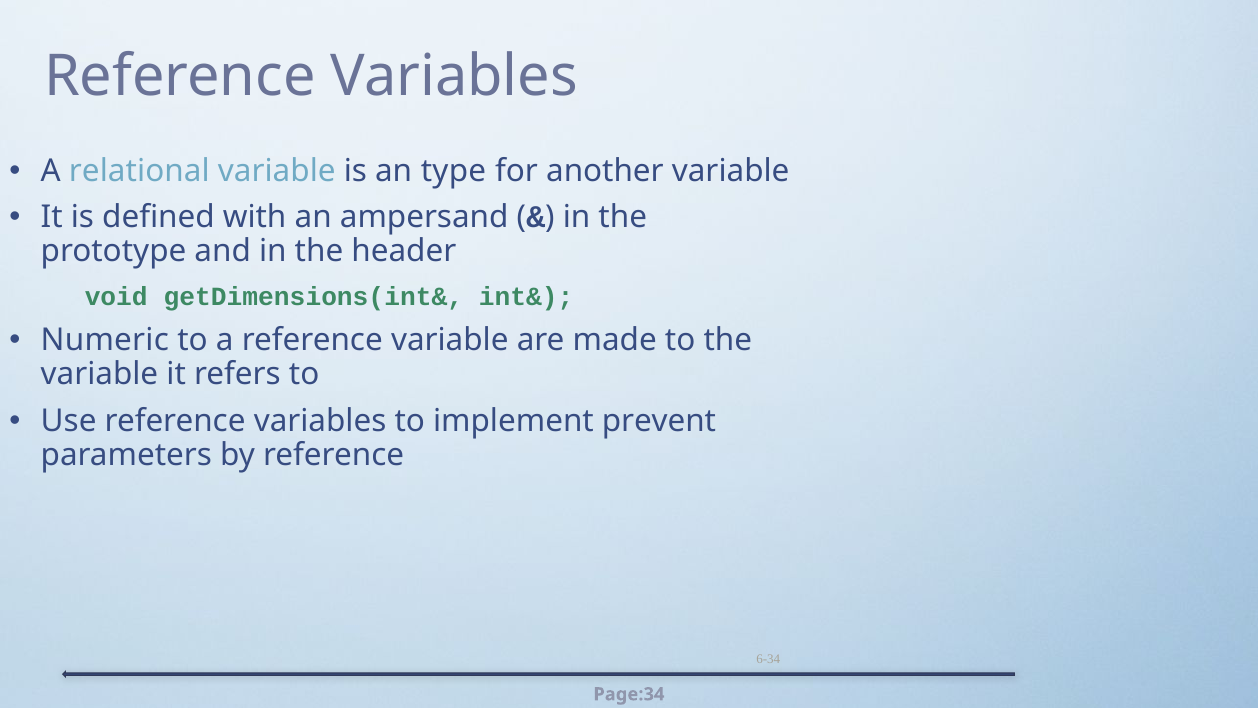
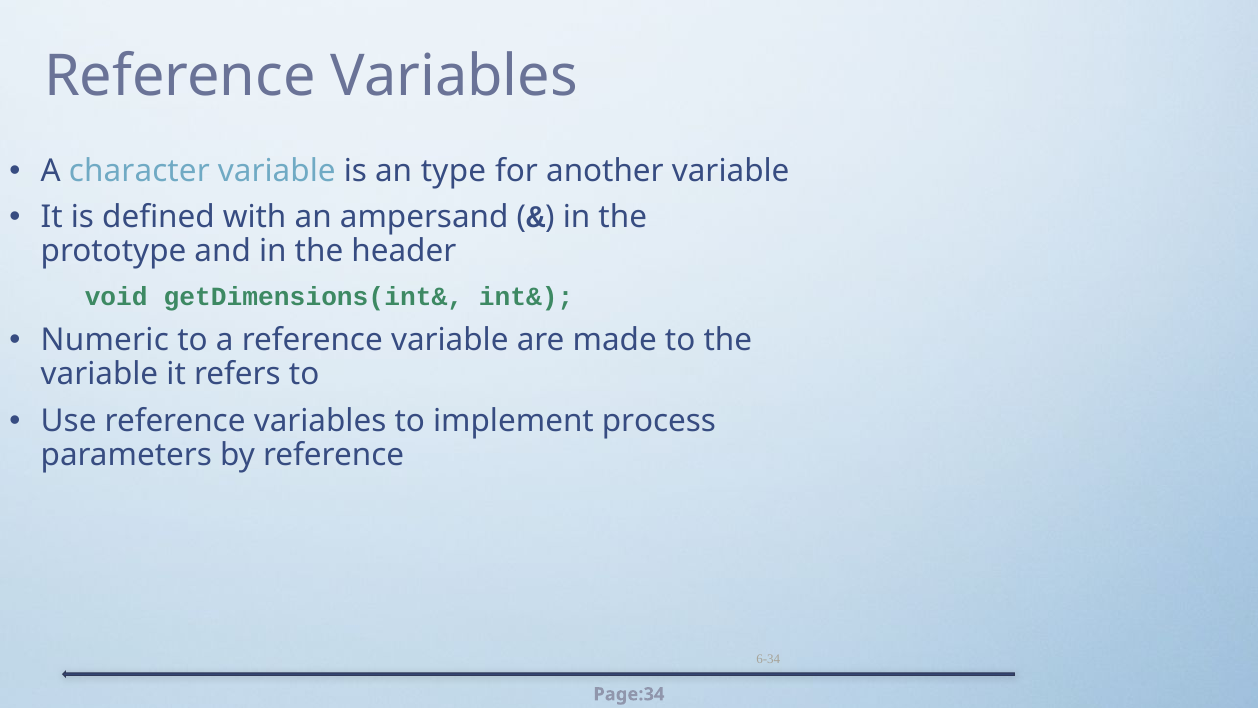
relational: relational -> character (139, 171)
prevent: prevent -> process (659, 421)
